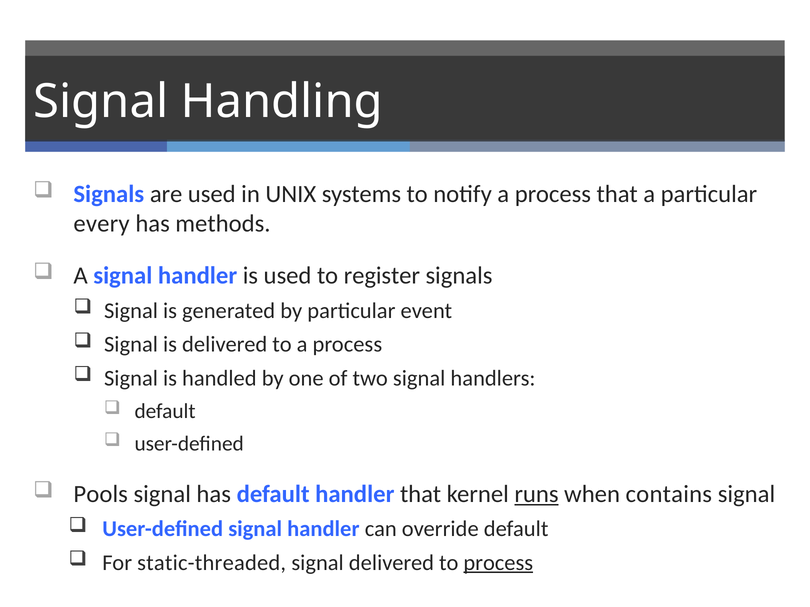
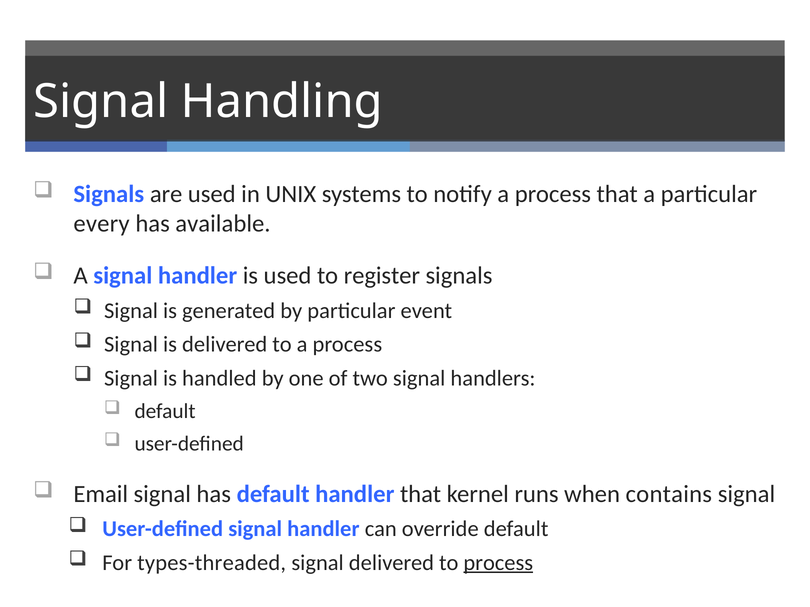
methods: methods -> available (223, 224)
Pools: Pools -> Email (101, 494)
runs underline: present -> none (536, 494)
static-threaded: static-threaded -> types-threaded (212, 563)
